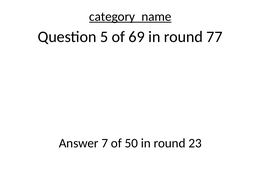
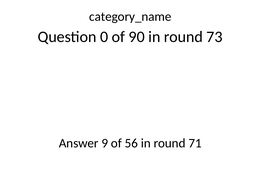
category_name underline: present -> none (130, 16)
5: 5 -> 0 (104, 37)
69: 69 -> 90 (137, 37)
77: 77 -> 73 (214, 37)
7: 7 -> 9 (105, 143)
50: 50 -> 56 (131, 143)
23: 23 -> 71 (195, 143)
